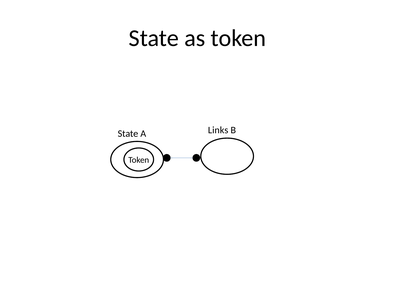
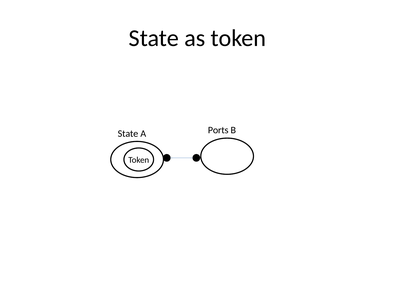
Links: Links -> Ports (218, 130)
